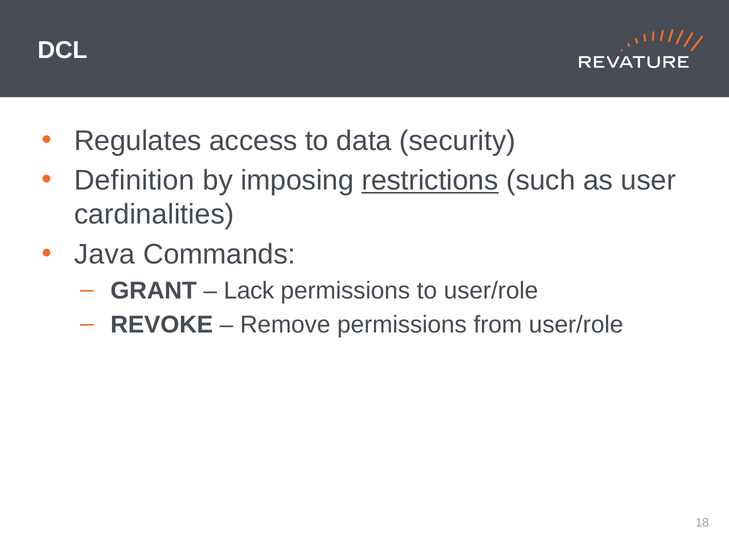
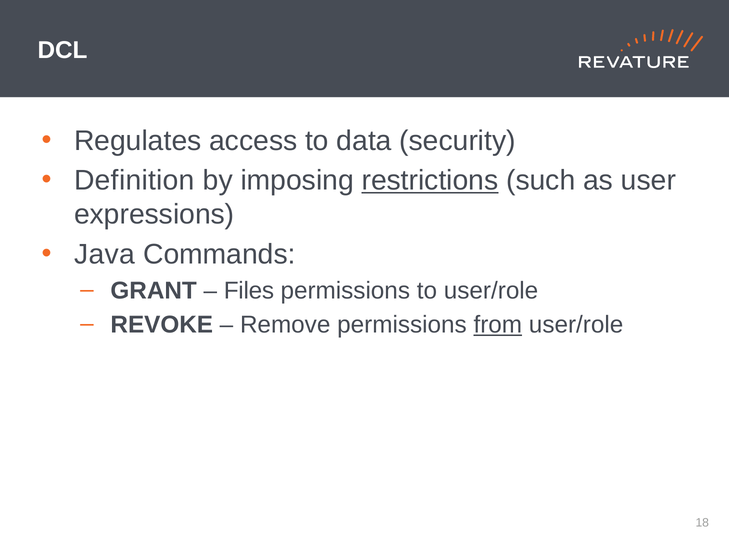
cardinalities: cardinalities -> expressions (154, 215)
Lack: Lack -> Files (249, 290)
from underline: none -> present (498, 324)
